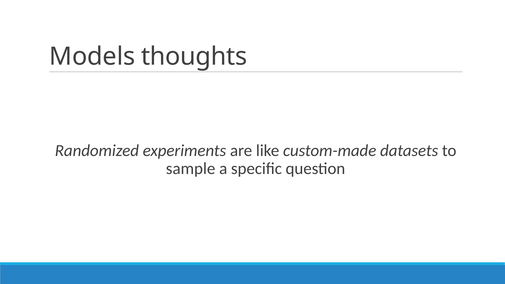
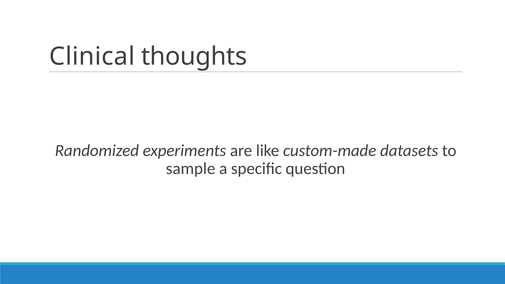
Models: Models -> Clinical (92, 57)
